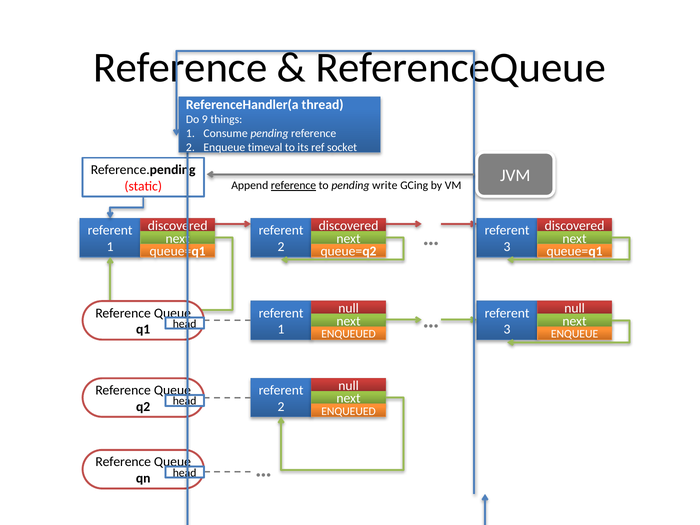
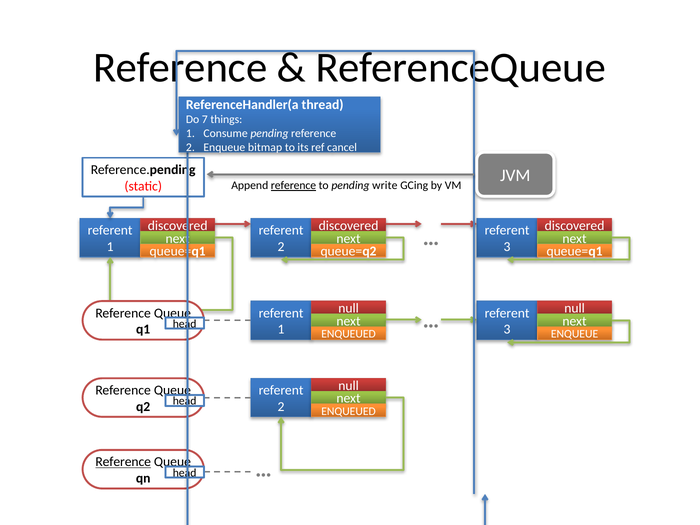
9: 9 -> 7 (205, 120)
timeval: timeval -> bitmap (265, 148)
socket: socket -> cancel (342, 148)
Reference underline: none -> present (123, 462)
